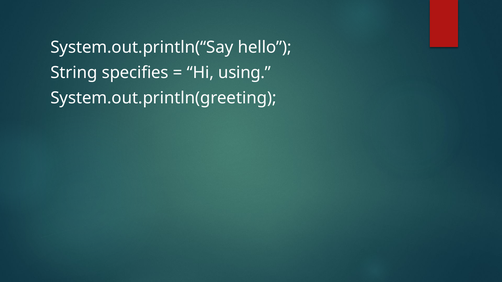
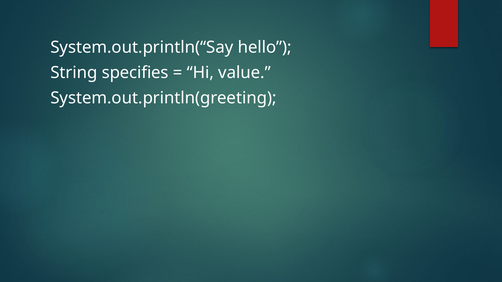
using: using -> value (245, 73)
